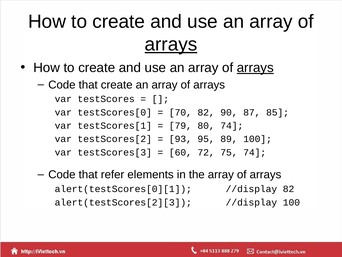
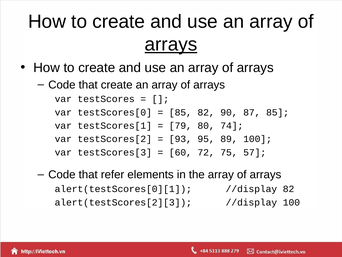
arrays underline: present -> none (255, 68)
70: 70 -> 85 (180, 112)
75 74: 74 -> 57 (255, 152)
